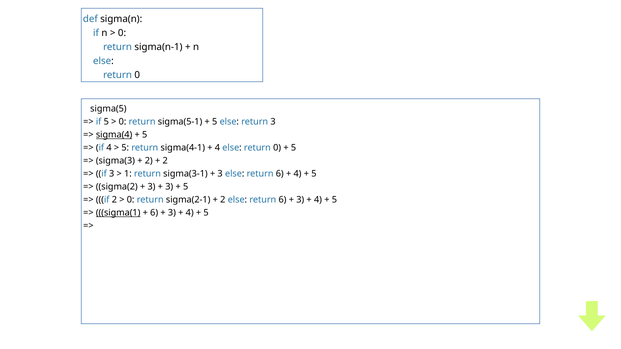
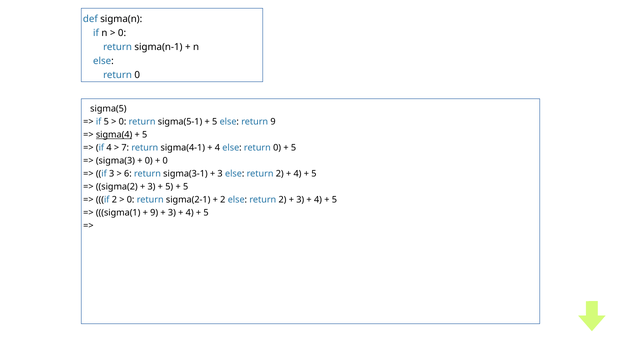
return 3: 3 -> 9 (273, 122)
5: 5 -> 7 (125, 148)
2: 2 -> 0 (149, 161)
2: 2 -> 0 (165, 161)
1: 1 -> 6 (128, 174)
3 else return 6: 6 -> 2 (280, 174)
3: 3 -> 5 (169, 187)
2 else return 6: 6 -> 2 (282, 200)
sigma(1 underline: present -> none (118, 213)
6: 6 -> 9 (154, 213)
